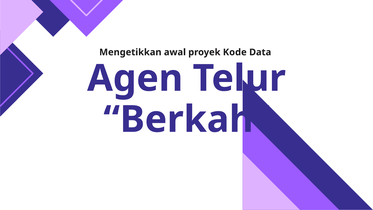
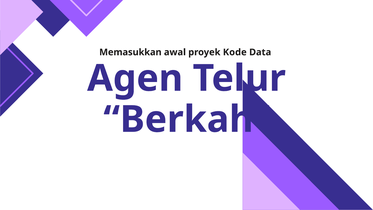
Mengetikkan: Mengetikkan -> Memasukkan (130, 52)
